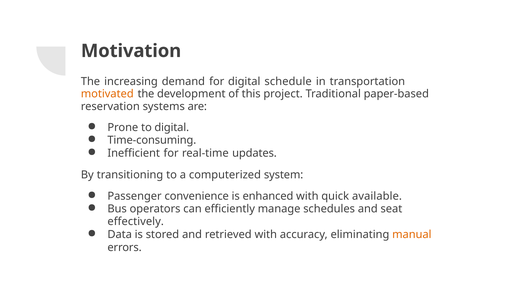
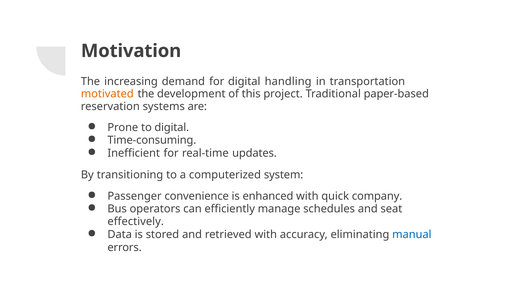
schedule: schedule -> handling (288, 81)
available: available -> company (377, 196)
manual colour: orange -> blue (412, 234)
